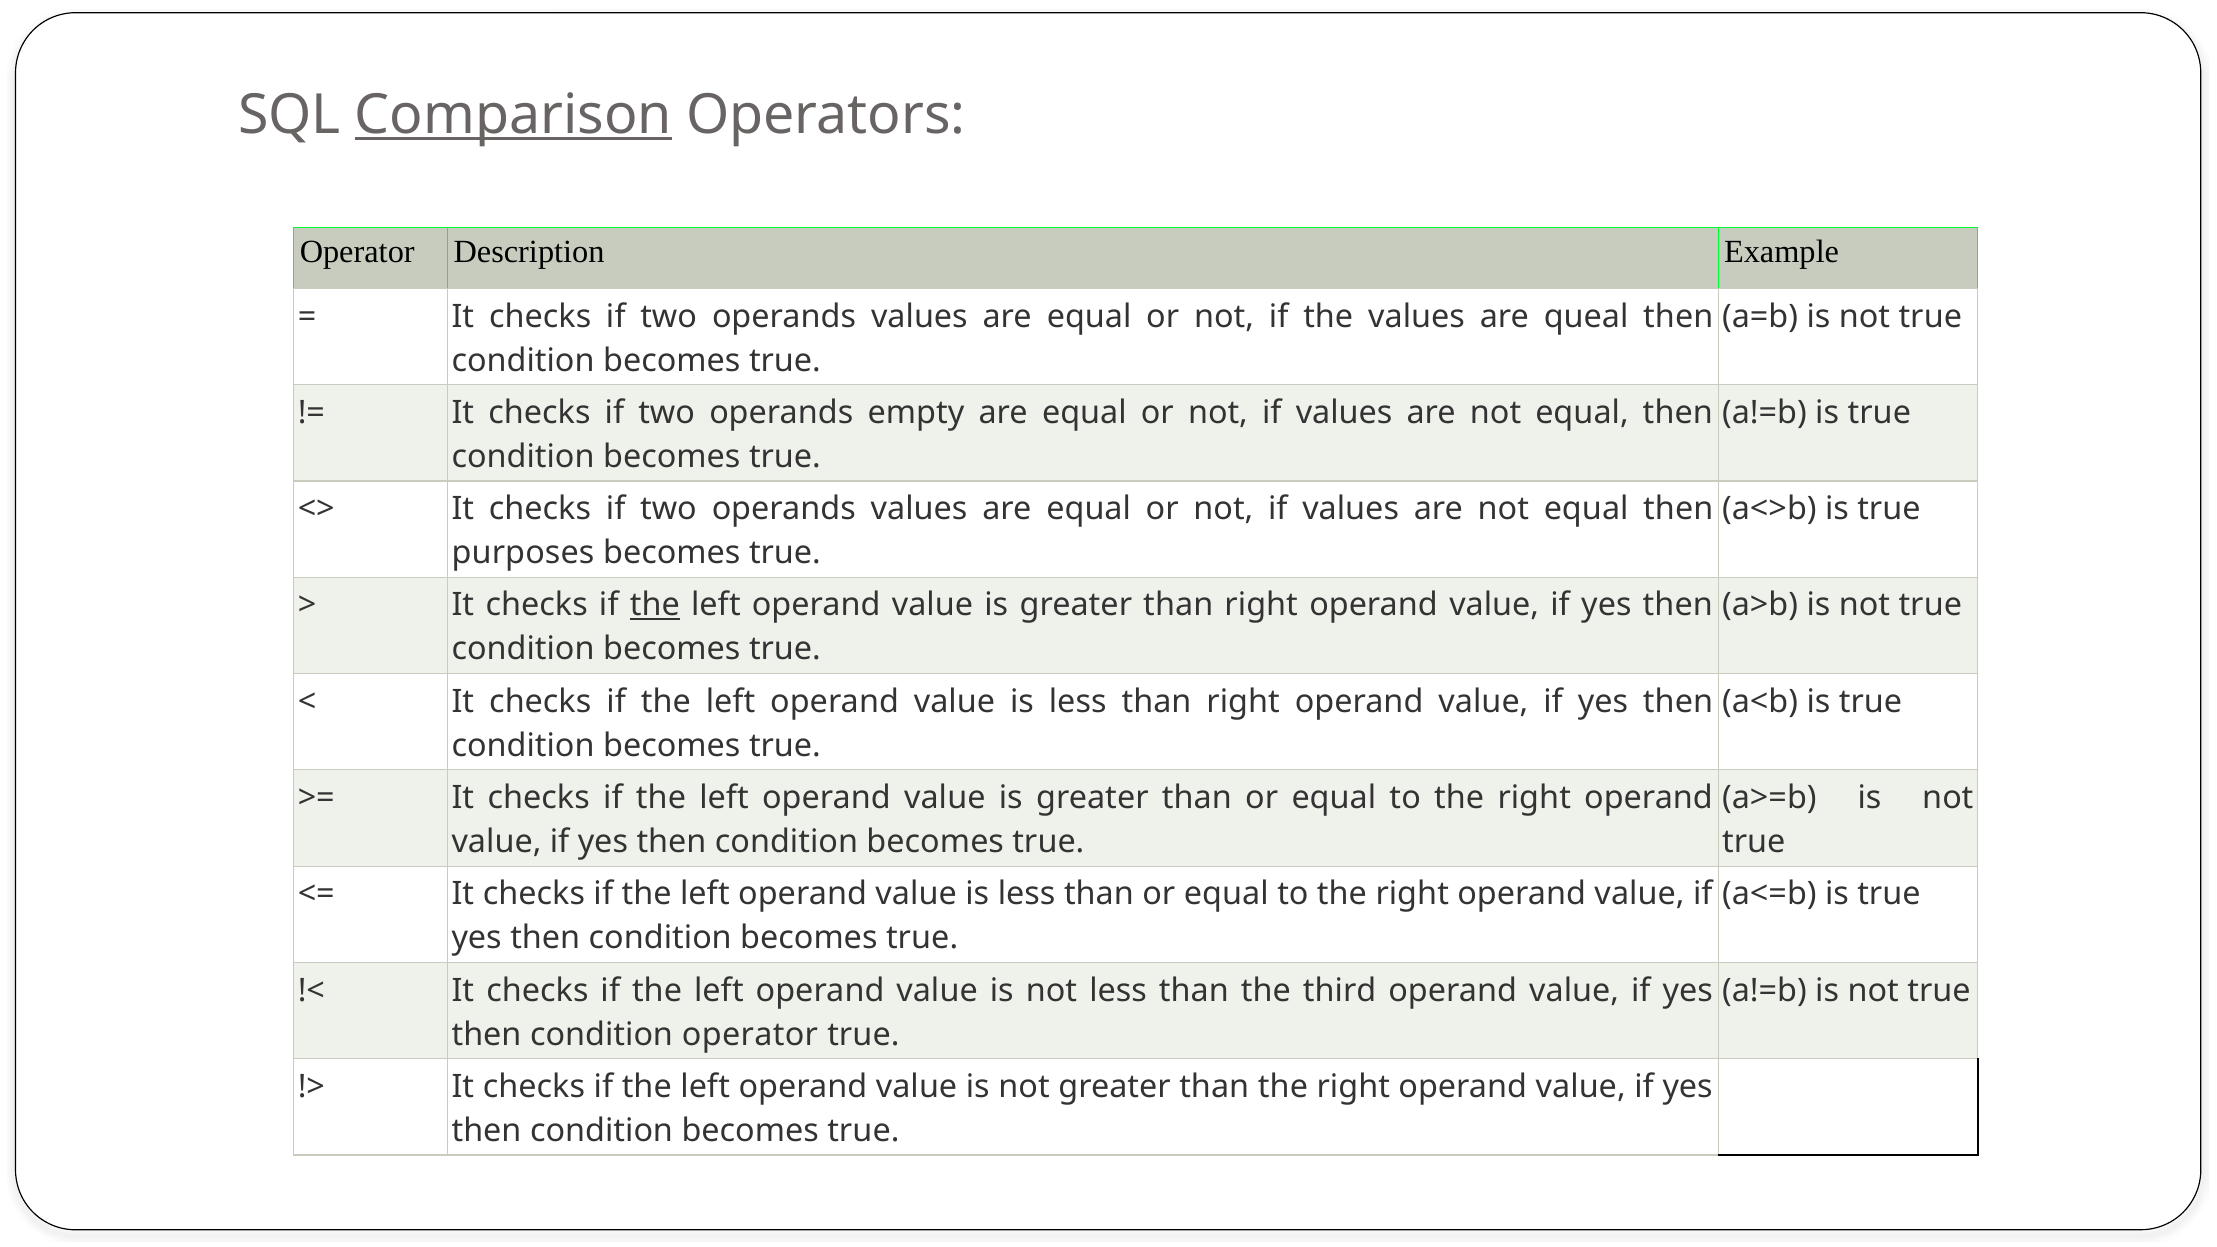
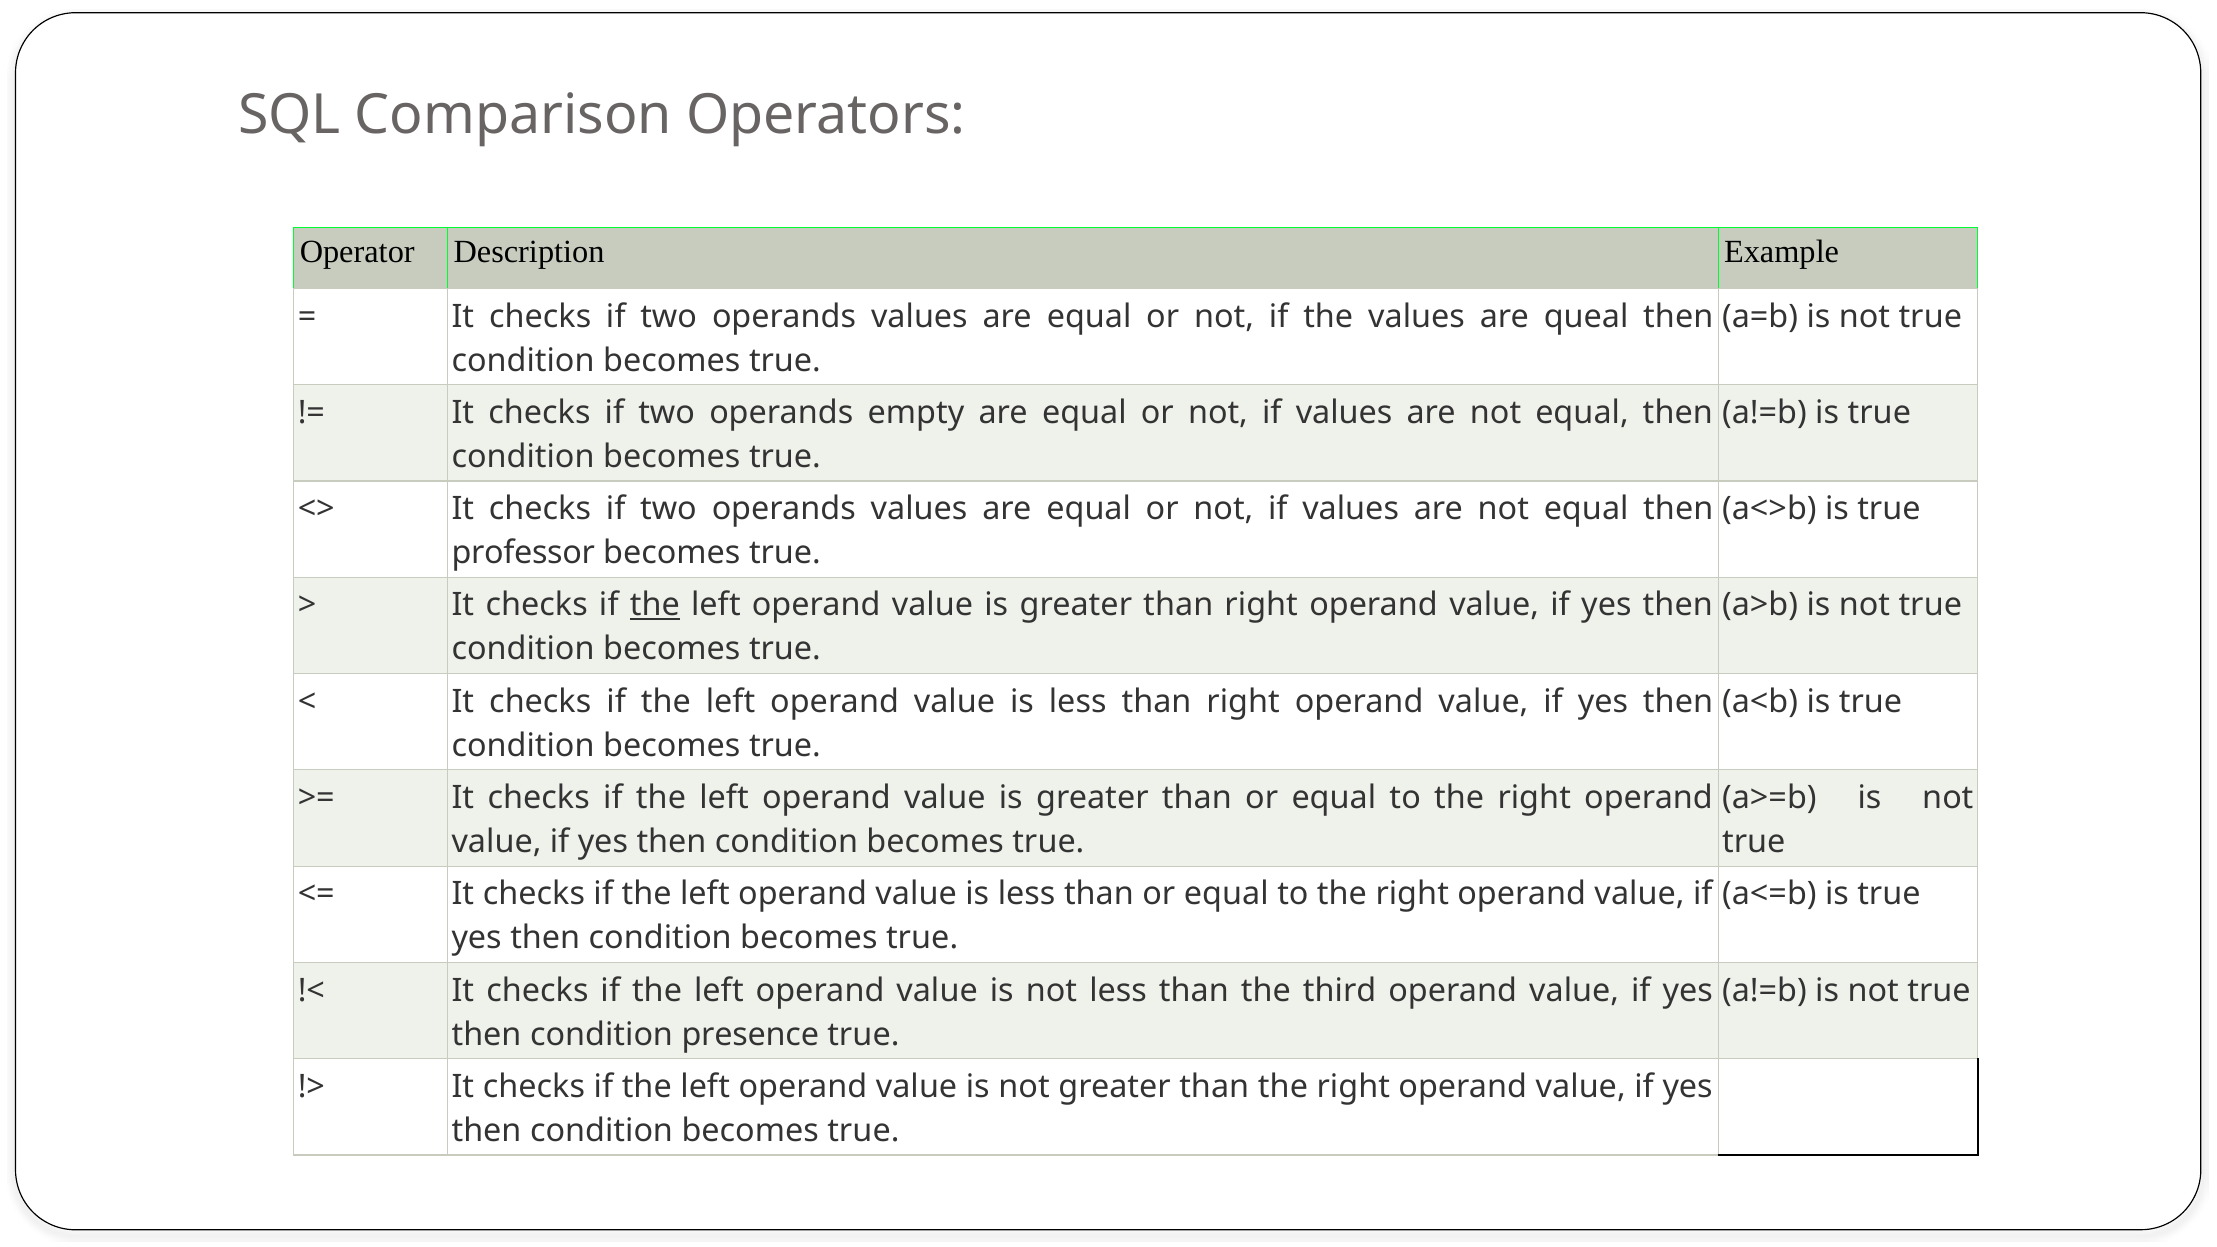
Comparison underline: present -> none (514, 115)
purposes: purposes -> professor (523, 553)
condition operator: operator -> presence (750, 1034)
